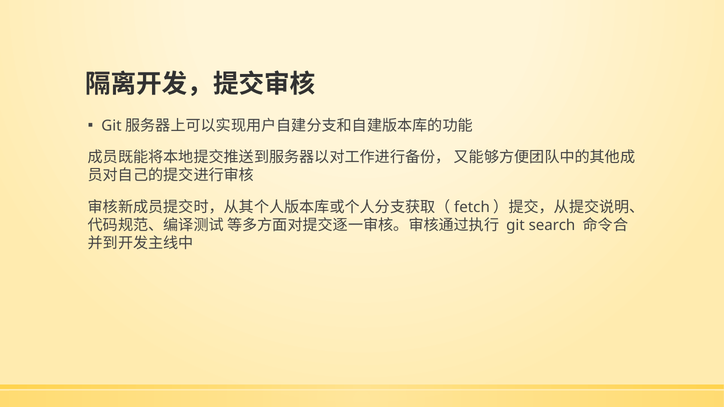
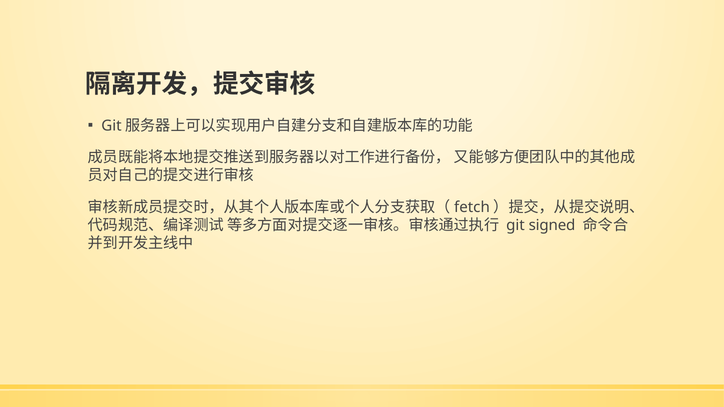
search: search -> signed (552, 225)
